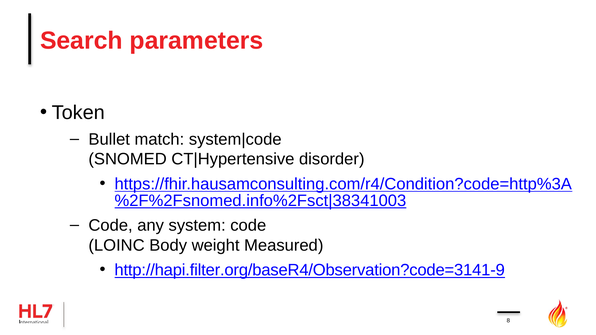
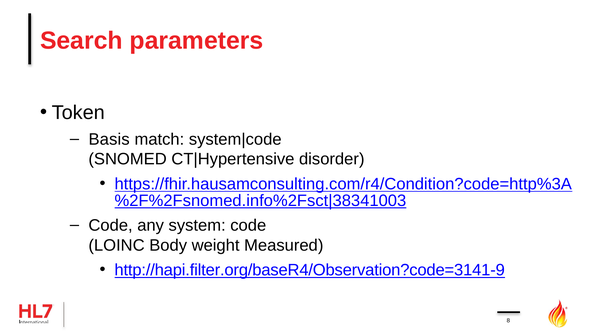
Bullet: Bullet -> Basis (109, 139)
